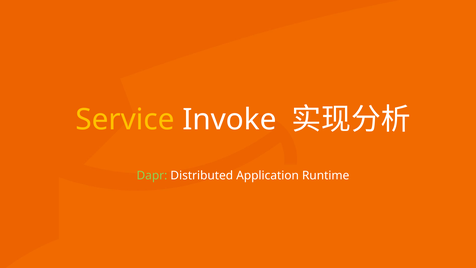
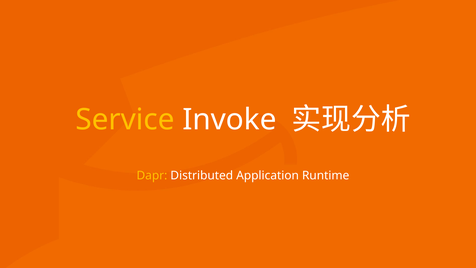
Dapr colour: light green -> yellow (152, 175)
